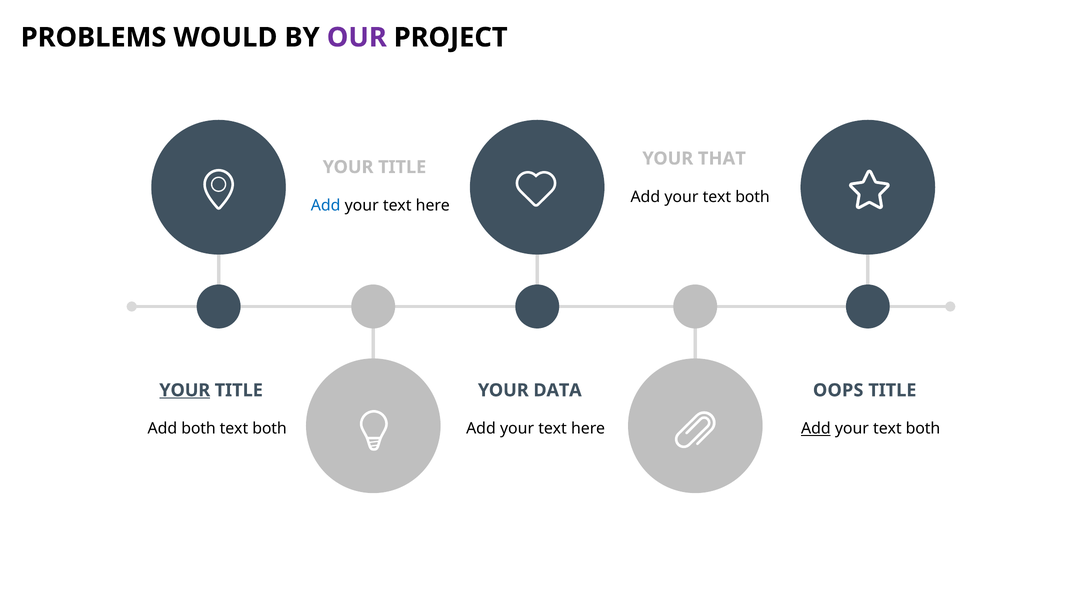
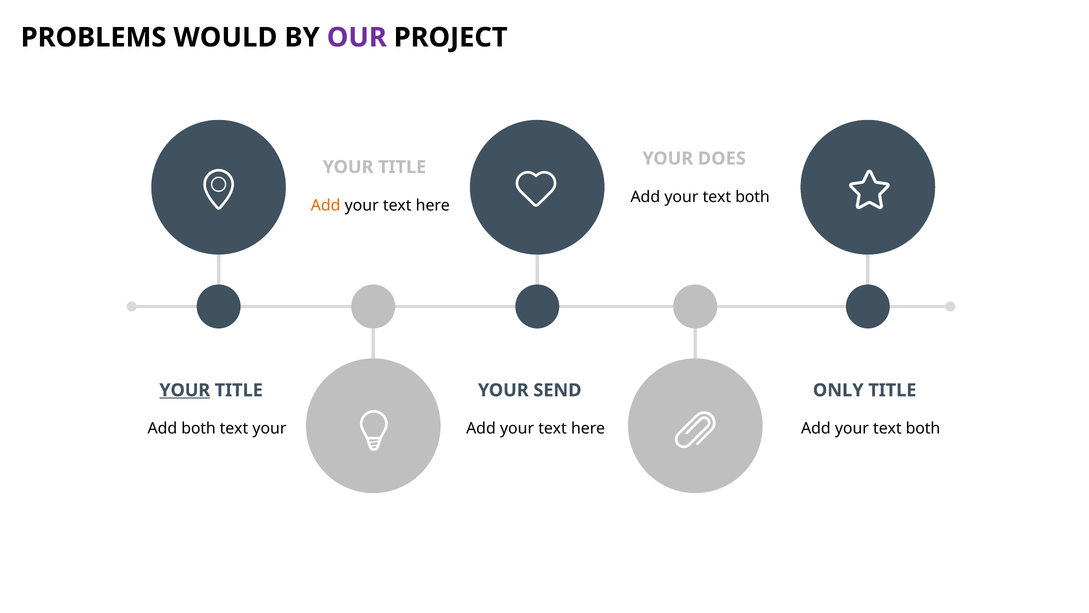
THAT: THAT -> DOES (722, 158)
Add colour: blue -> orange (326, 205)
DATA: DATA -> SEND (557, 390)
OOPS: OOPS -> ONLY (838, 390)
both: both -> your (269, 428)
Add underline: present -> none (816, 428)
